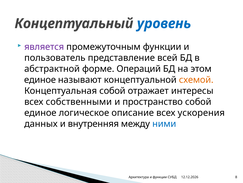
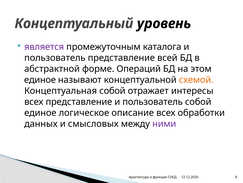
уровень colour: blue -> black (164, 23)
промежуточным функции: функции -> каталога (162, 47)
всех собственными: собственными -> представление (79, 101)
пространство: пространство -> пользователь (153, 101)
ускорения: ускорения -> обработки (201, 112)
внутренняя: внутренняя -> смысловых (93, 123)
ними colour: blue -> purple (164, 123)
